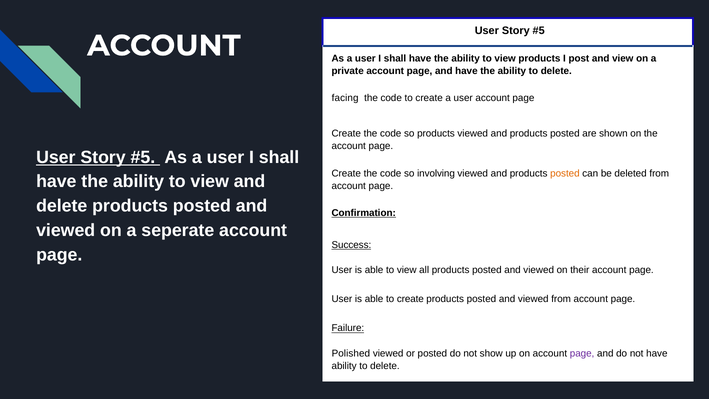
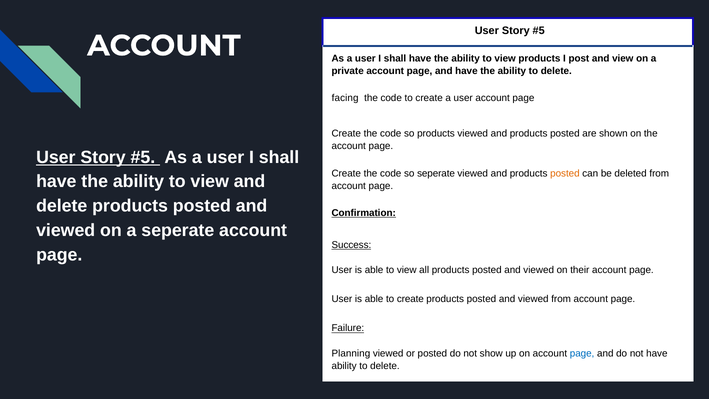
so involving: involving -> seperate (436, 173)
Polished: Polished -> Planning (351, 353)
page colour: purple -> blue (582, 353)
